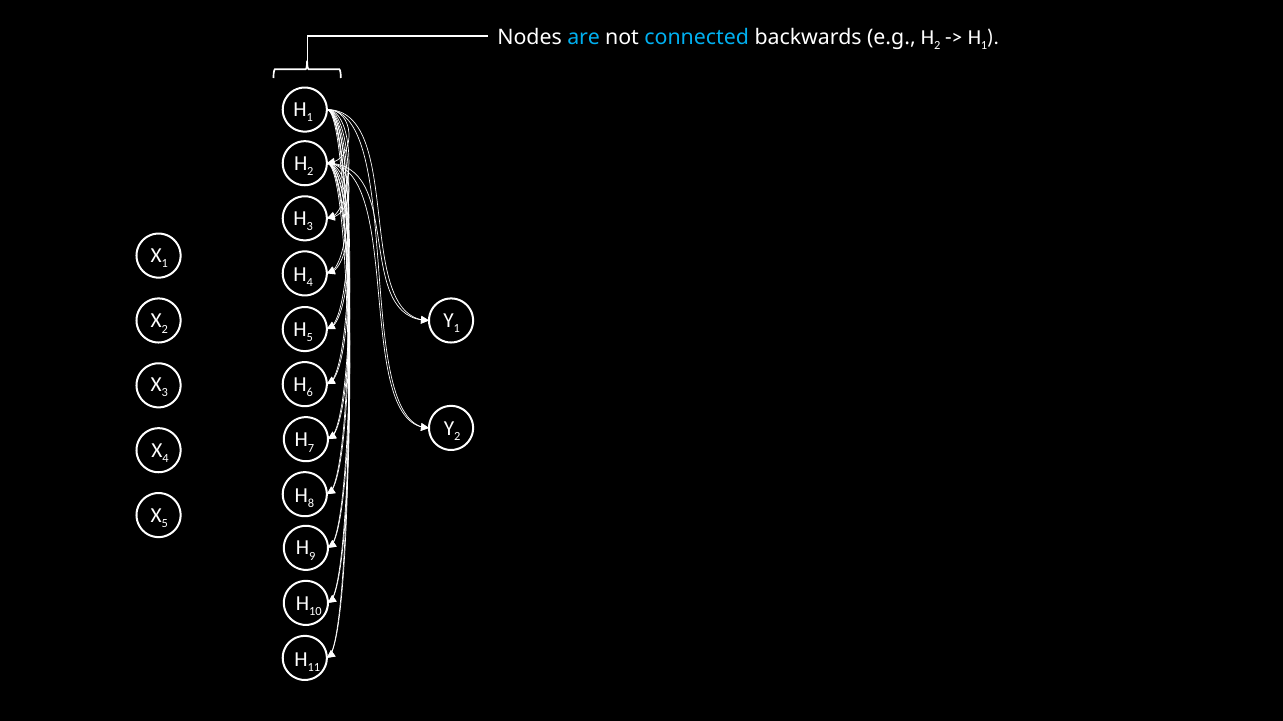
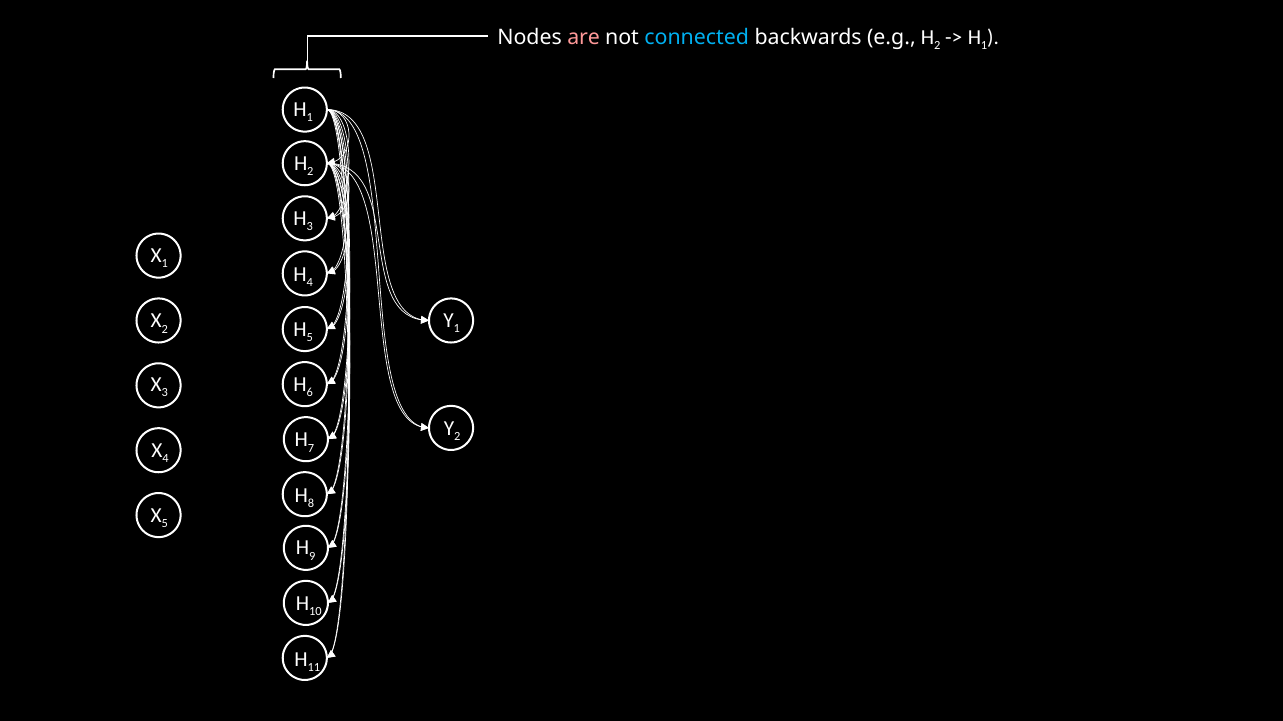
are colour: light blue -> pink (584, 37)
